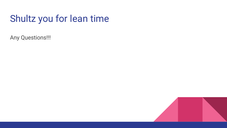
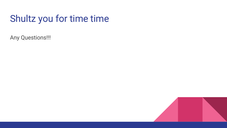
for lean: lean -> time (79, 19)
